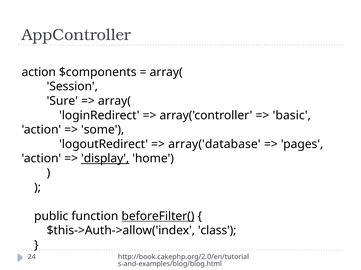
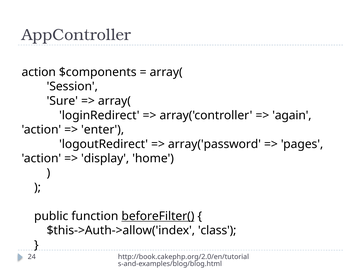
basic: basic -> again (292, 116)
some: some -> enter (103, 130)
array('database: array('database -> array('password (214, 144)
display underline: present -> none (105, 159)
